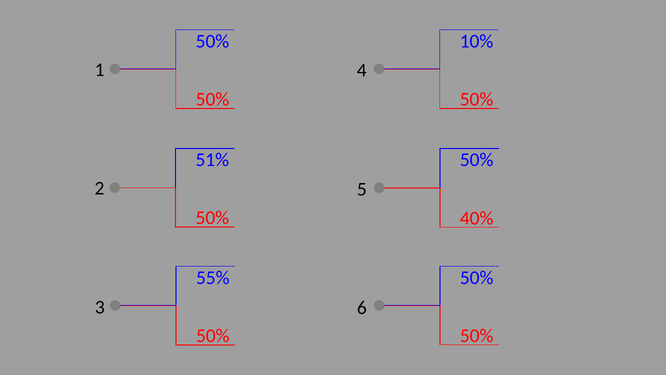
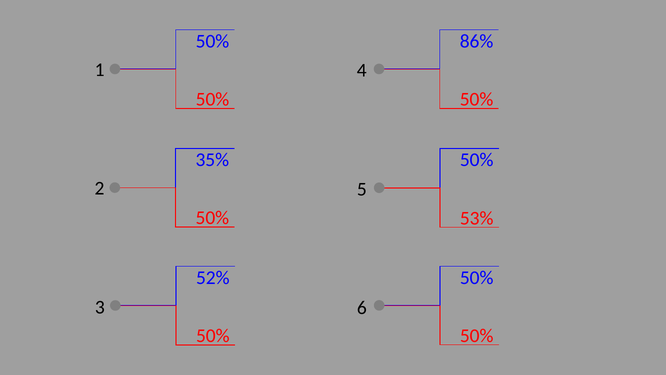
10%: 10% -> 86% (477, 41)
51%: 51% -> 35% (212, 160)
40%: 40% -> 53% (477, 218)
55%: 55% -> 52% (213, 277)
